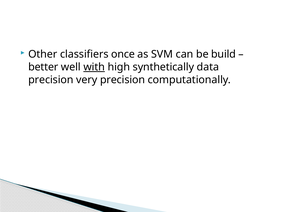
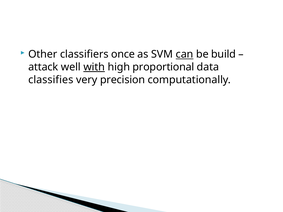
can underline: none -> present (185, 54)
better: better -> attack (43, 67)
synthetically: synthetically -> proportional (163, 67)
precision: precision -> classifies (51, 80)
